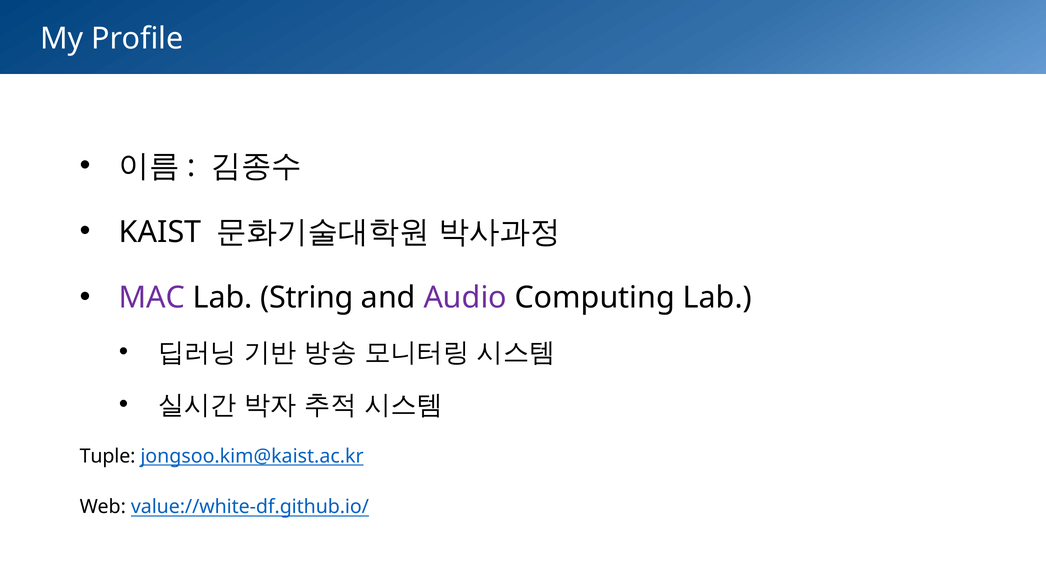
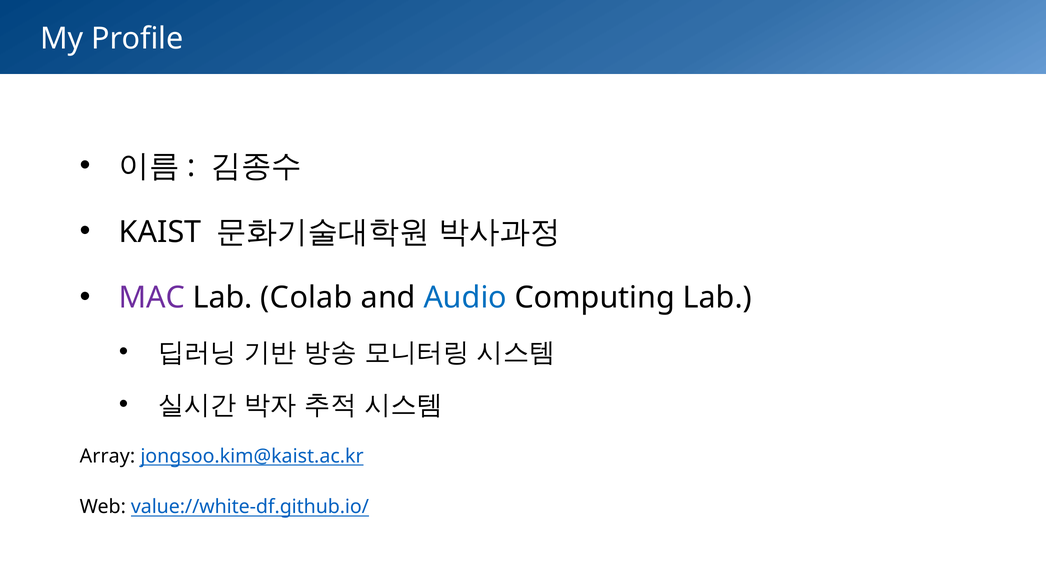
String: String -> Colab (307, 298)
Audio colour: purple -> blue (465, 298)
Tuple: Tuple -> Array (107, 456)
